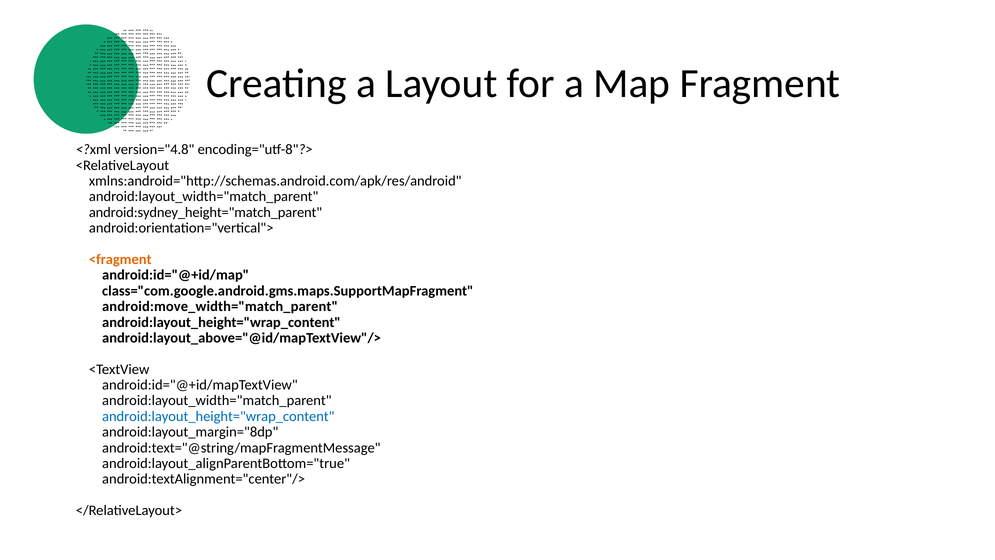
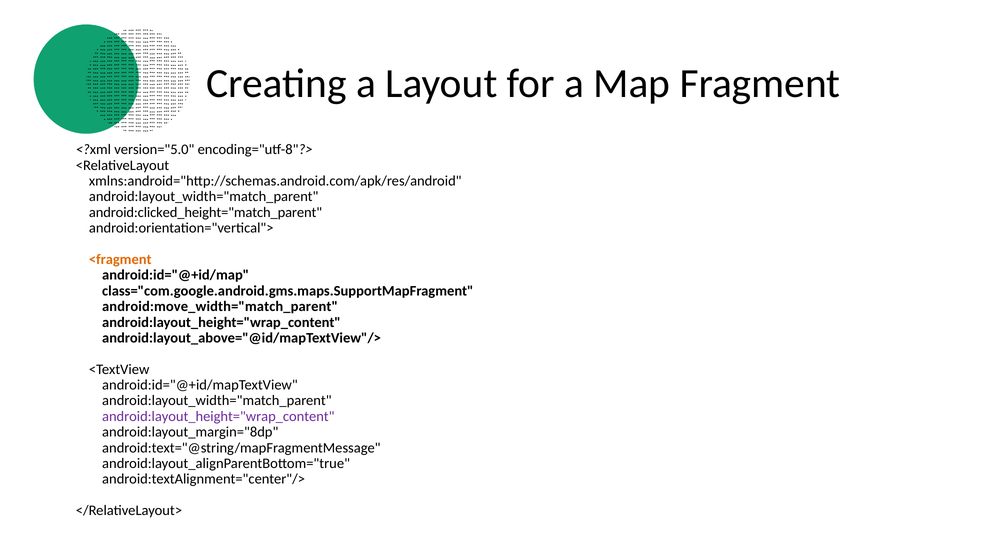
version="4.8: version="4.8 -> version="5.0 (154, 149)
android:sydney_height="match_parent: android:sydney_height="match_parent -> android:clicked_height="match_parent (206, 212)
android:layout_height="wrap_content colour: blue -> purple (218, 416)
